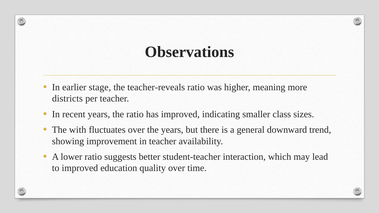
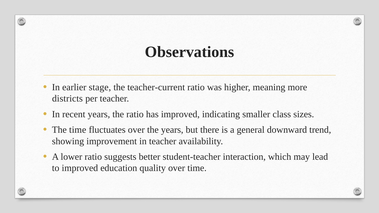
teacher-reveals: teacher-reveals -> teacher-current (156, 87)
The with: with -> time (78, 130)
